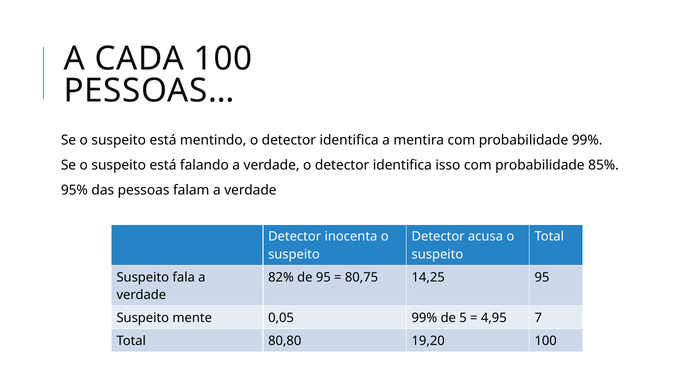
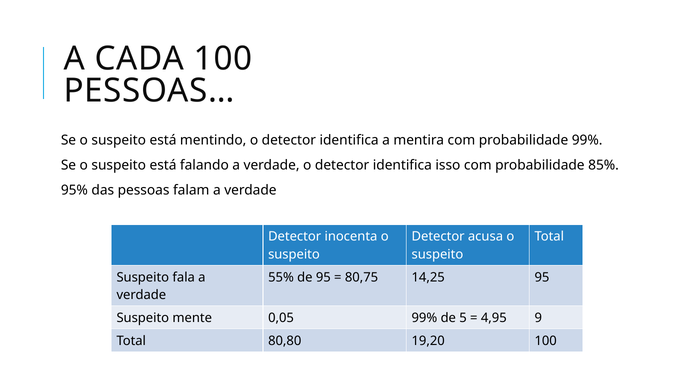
82%: 82% -> 55% (281, 277)
7: 7 -> 9 (538, 318)
